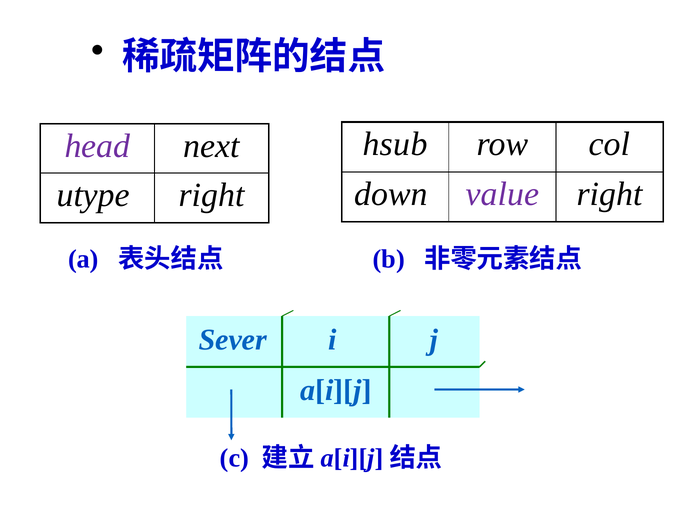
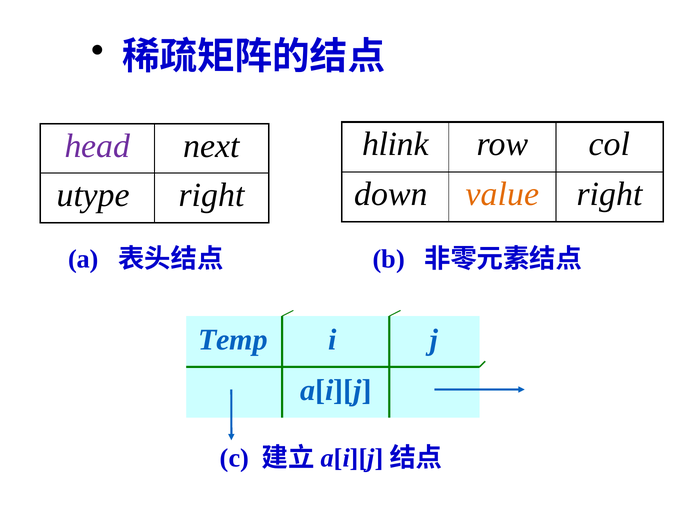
hsub: hsub -> hlink (395, 144)
value colour: purple -> orange (502, 194)
Sever: Sever -> Temp (233, 339)
